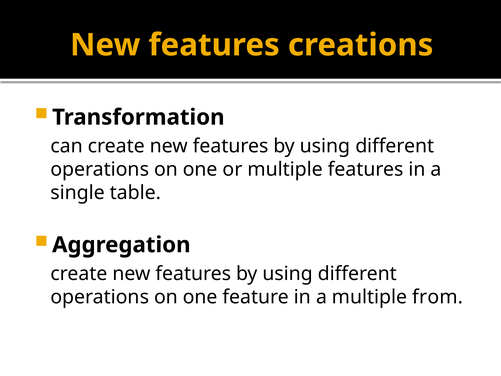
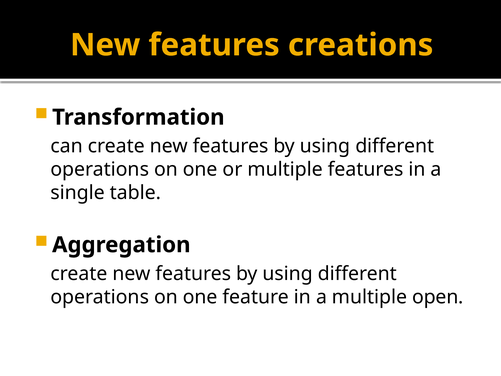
from: from -> open (438, 297)
